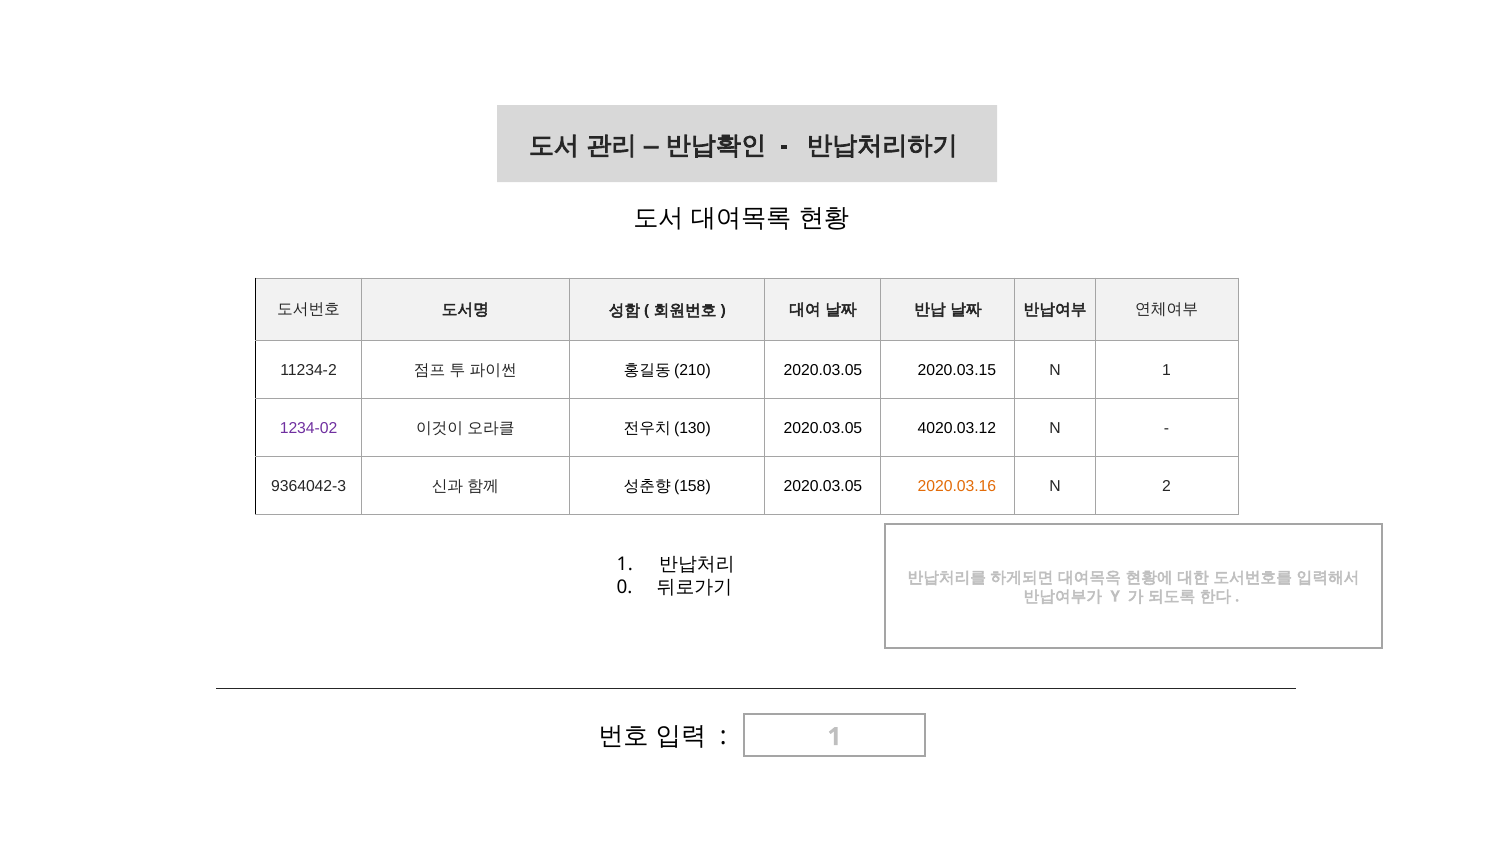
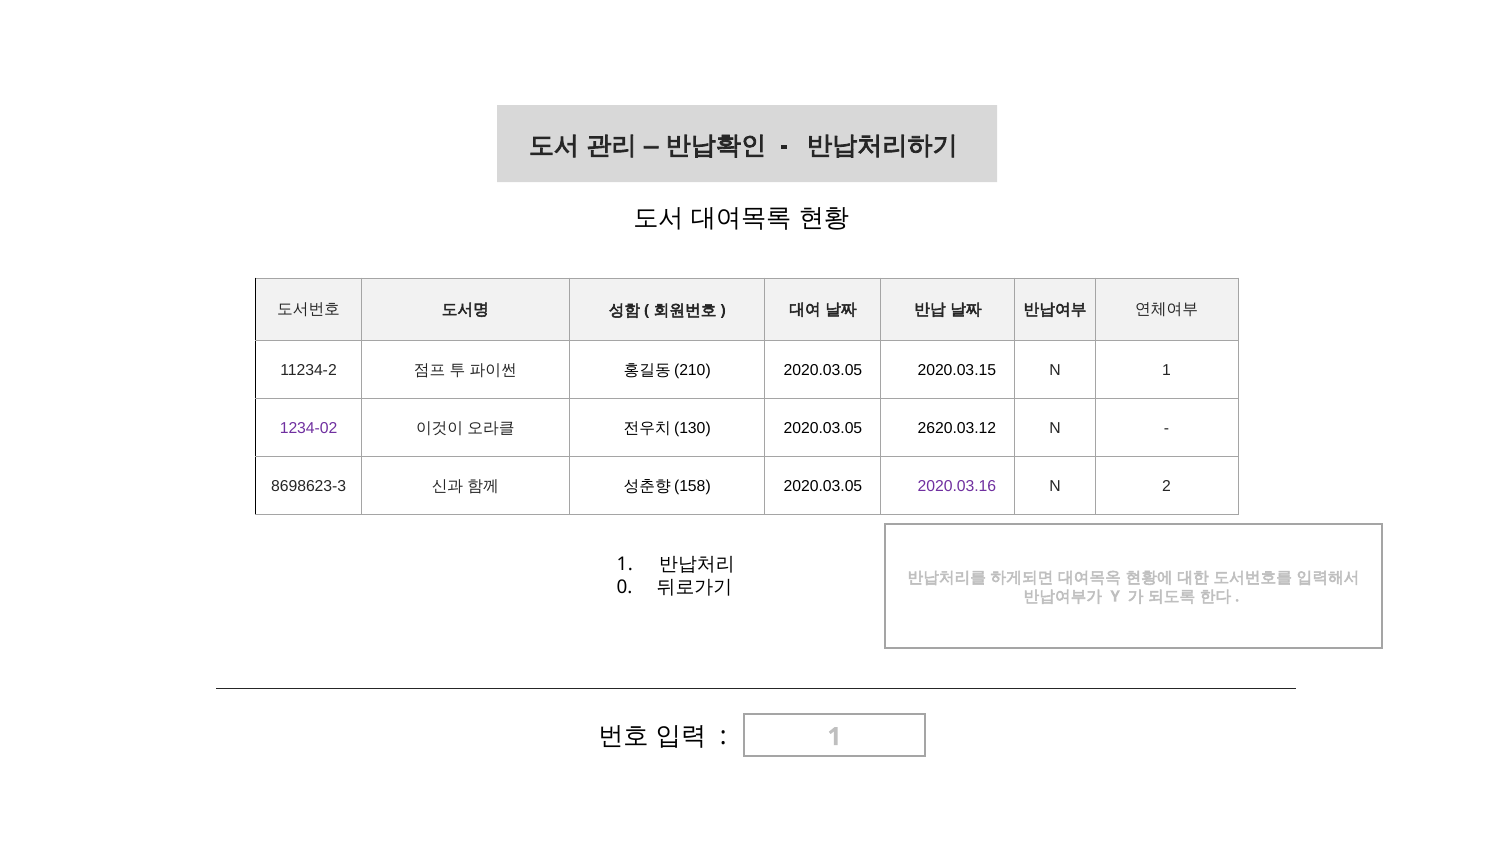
4020.03.12: 4020.03.12 -> 2620.03.12 (957, 428)
9364042-3: 9364042-3 -> 8698623-3 (309, 486)
2020.03.16 colour: orange -> purple (957, 486)
